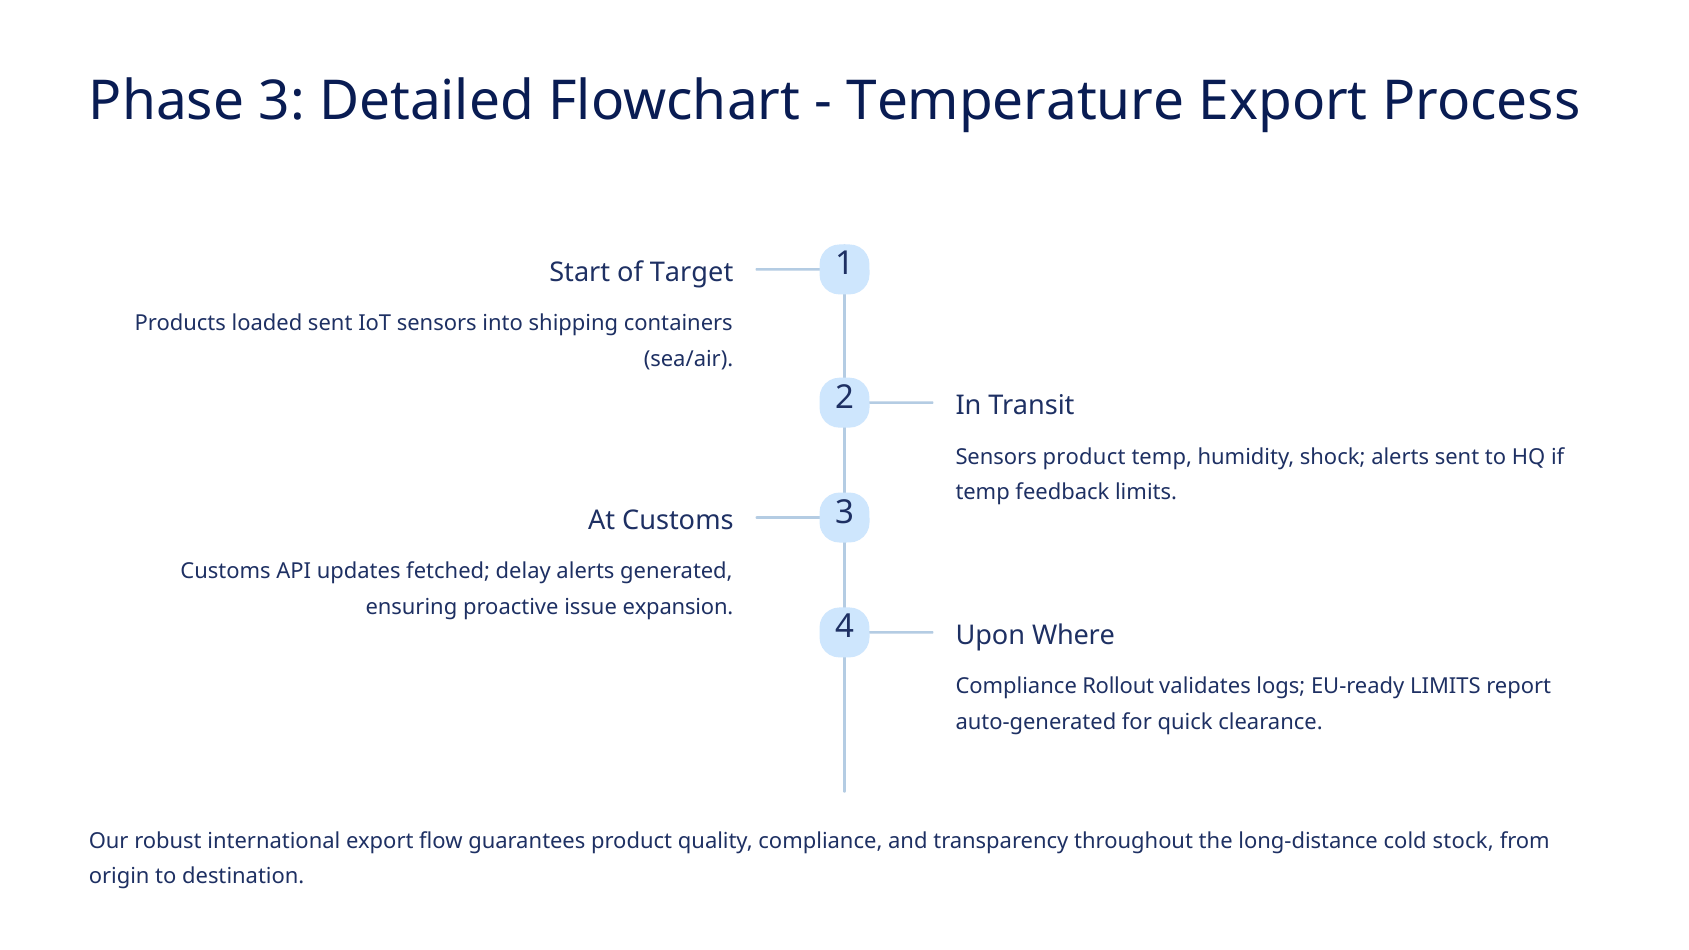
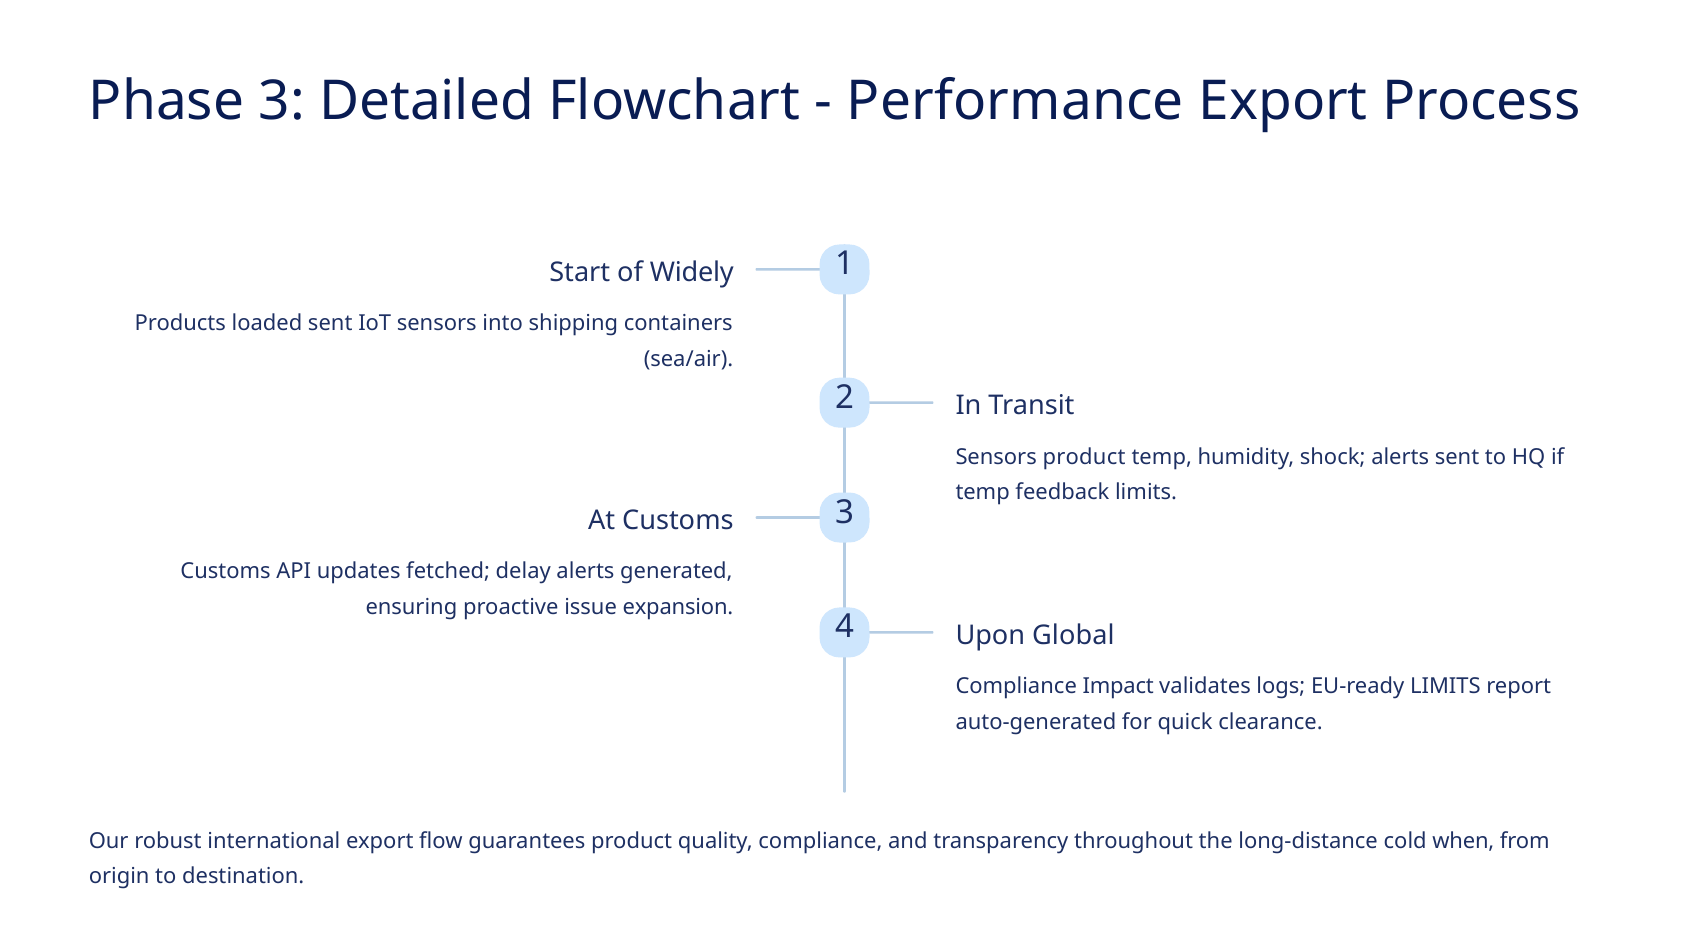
Temperature: Temperature -> Performance (1015, 101)
Target: Target -> Widely (692, 272)
Where: Where -> Global (1073, 635)
Rollout: Rollout -> Impact (1118, 687)
stock: stock -> when (1463, 841)
